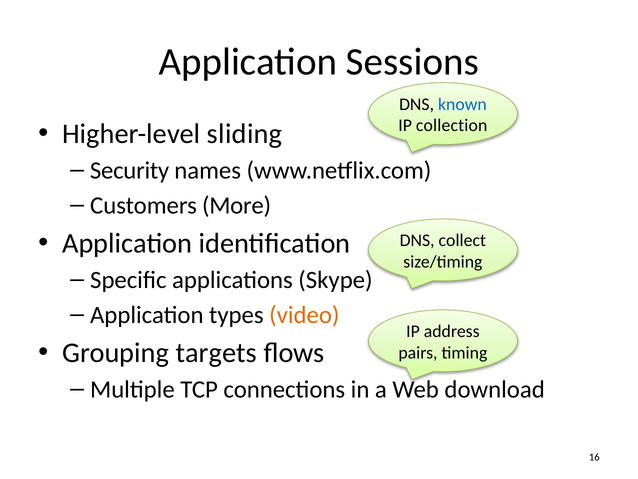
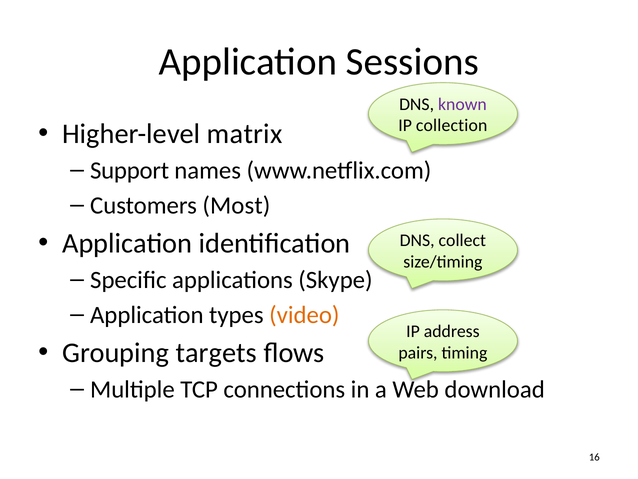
known colour: blue -> purple (462, 104)
sliding: sliding -> matrix (245, 134)
Security: Security -> Support (130, 170)
More: More -> Most (236, 205)
